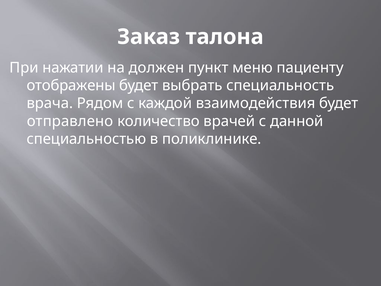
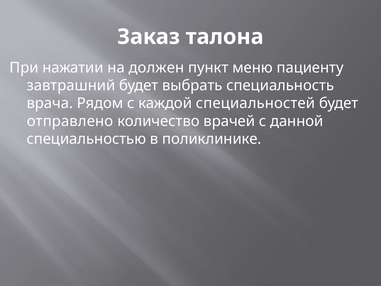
отображены: отображены -> завтрашний (71, 85)
взаимодействия: взаимодействия -> специальностей (256, 103)
